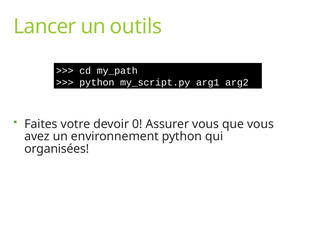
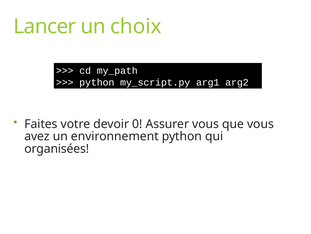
outils: outils -> choix (136, 26)
